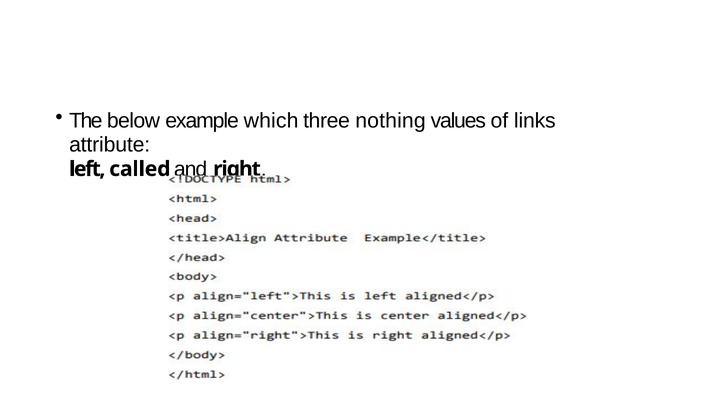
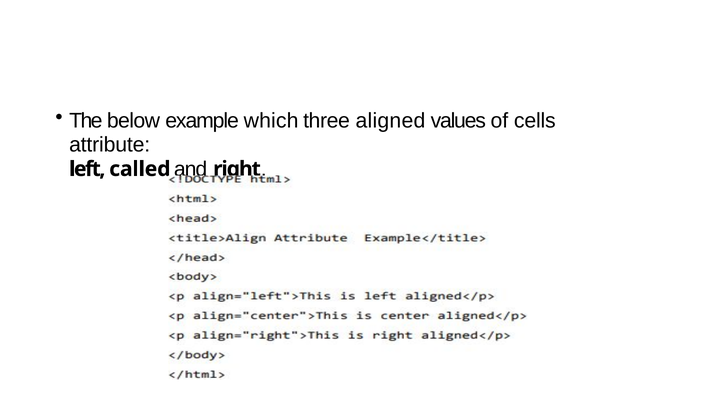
nothing: nothing -> aligned (390, 121)
links: links -> cells (535, 121)
